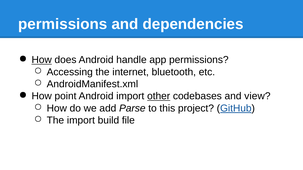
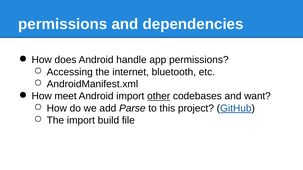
How underline: present -> none (42, 60)
point: point -> meet (66, 96)
view: view -> want (258, 96)
